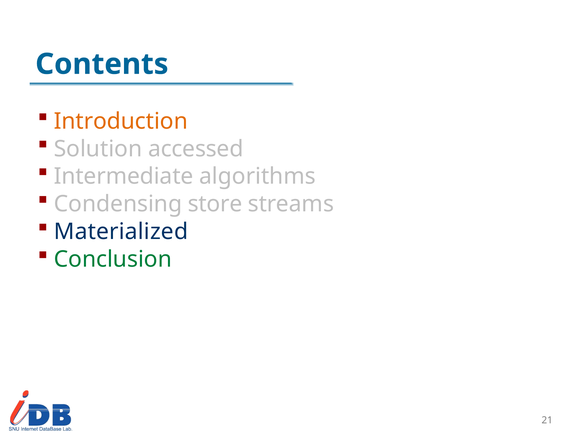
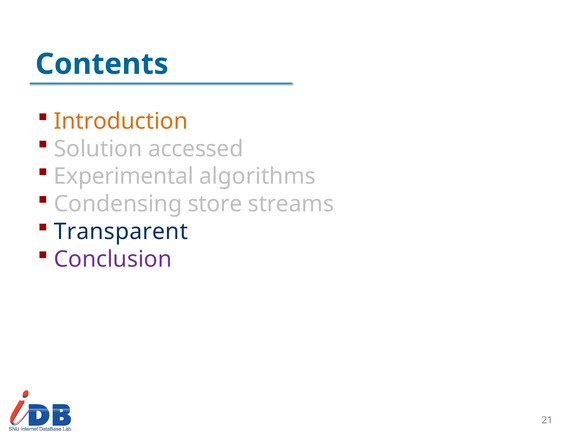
Intermediate: Intermediate -> Experimental (124, 176)
Materialized: Materialized -> Transparent (121, 232)
Conclusion colour: green -> purple (113, 259)
